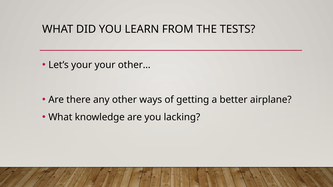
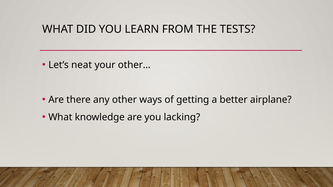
Let’s your: your -> neat (82, 65)
